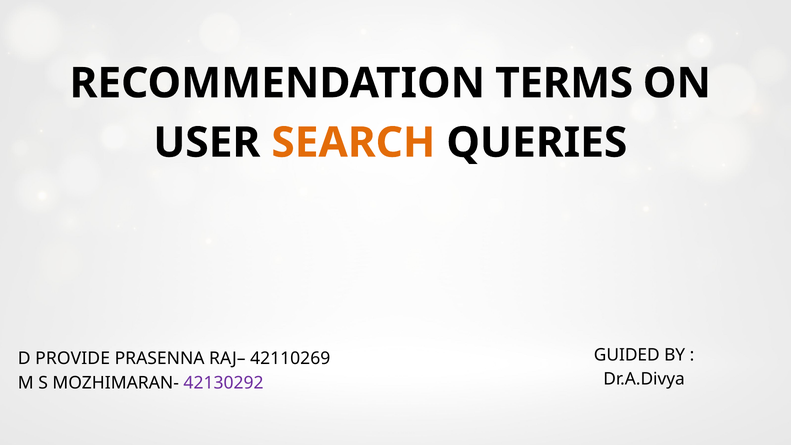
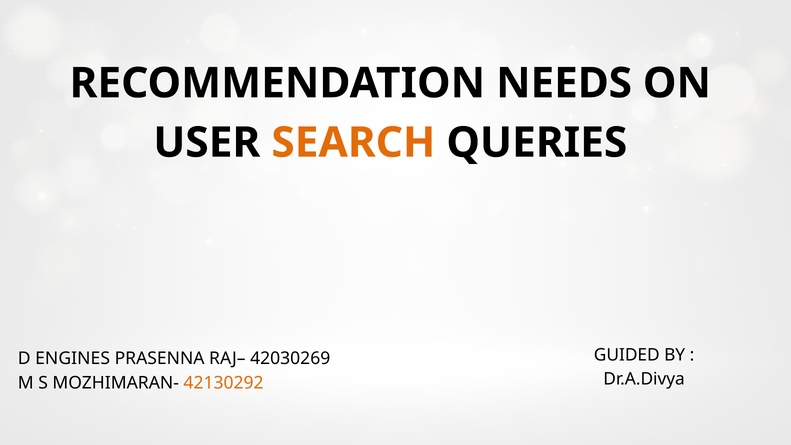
TERMS: TERMS -> NEEDS (564, 83)
PROVIDE: PROVIDE -> ENGINES (73, 358)
42110269: 42110269 -> 42030269 (290, 358)
42130292 colour: purple -> orange (224, 383)
